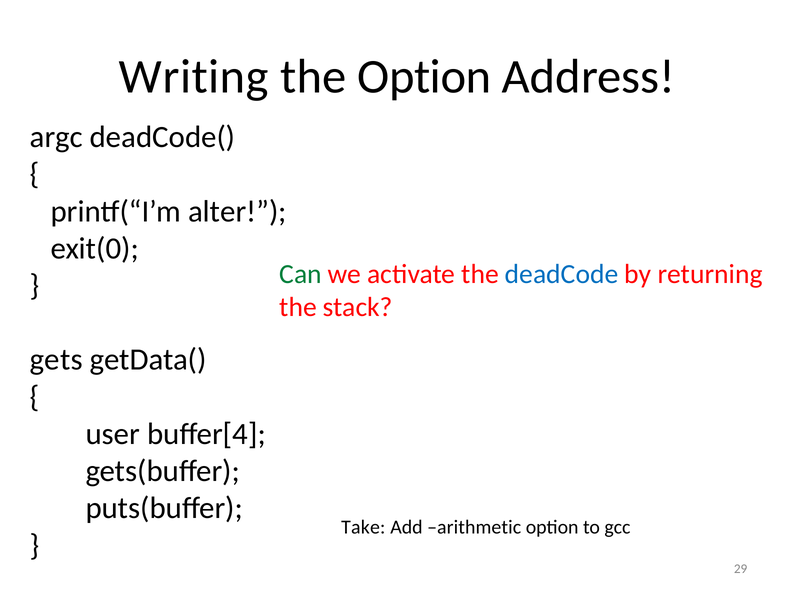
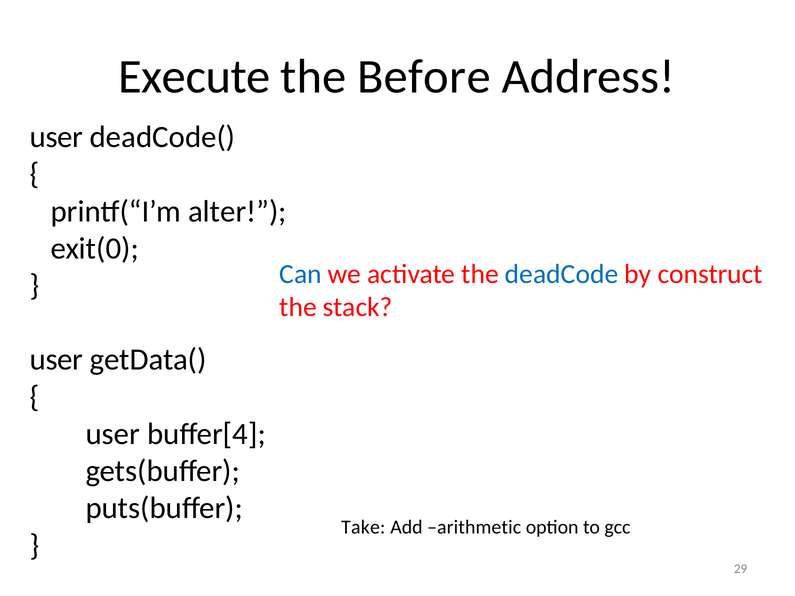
Writing: Writing -> Execute (194, 77)
the Option: Option -> Before (424, 77)
argc: argc -> user (56, 137)
Can colour: green -> blue (301, 274)
returning: returning -> construct (710, 274)
gets: gets -> user (56, 360)
